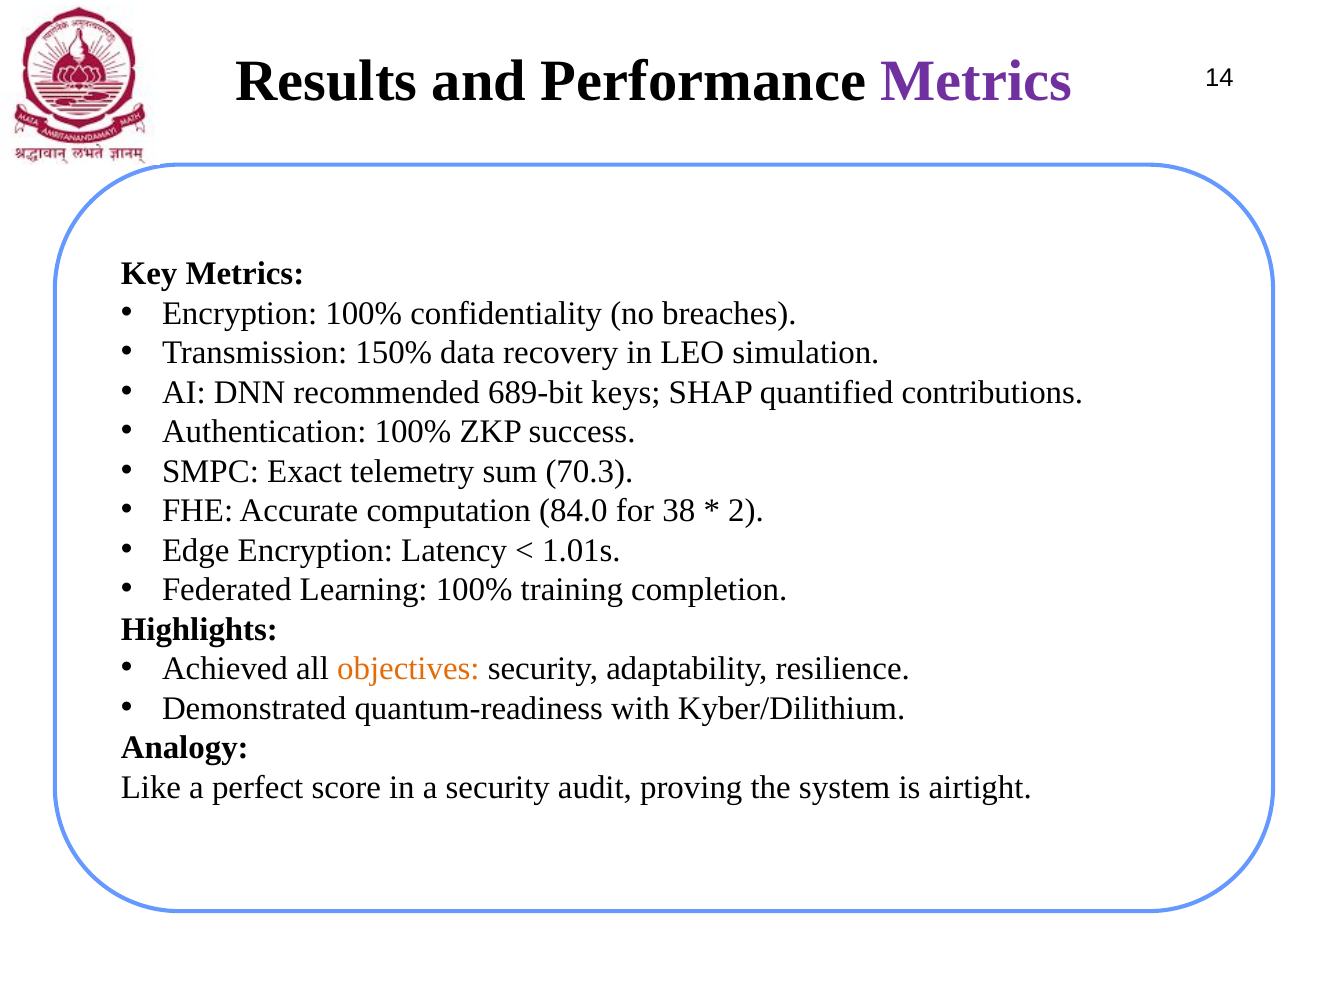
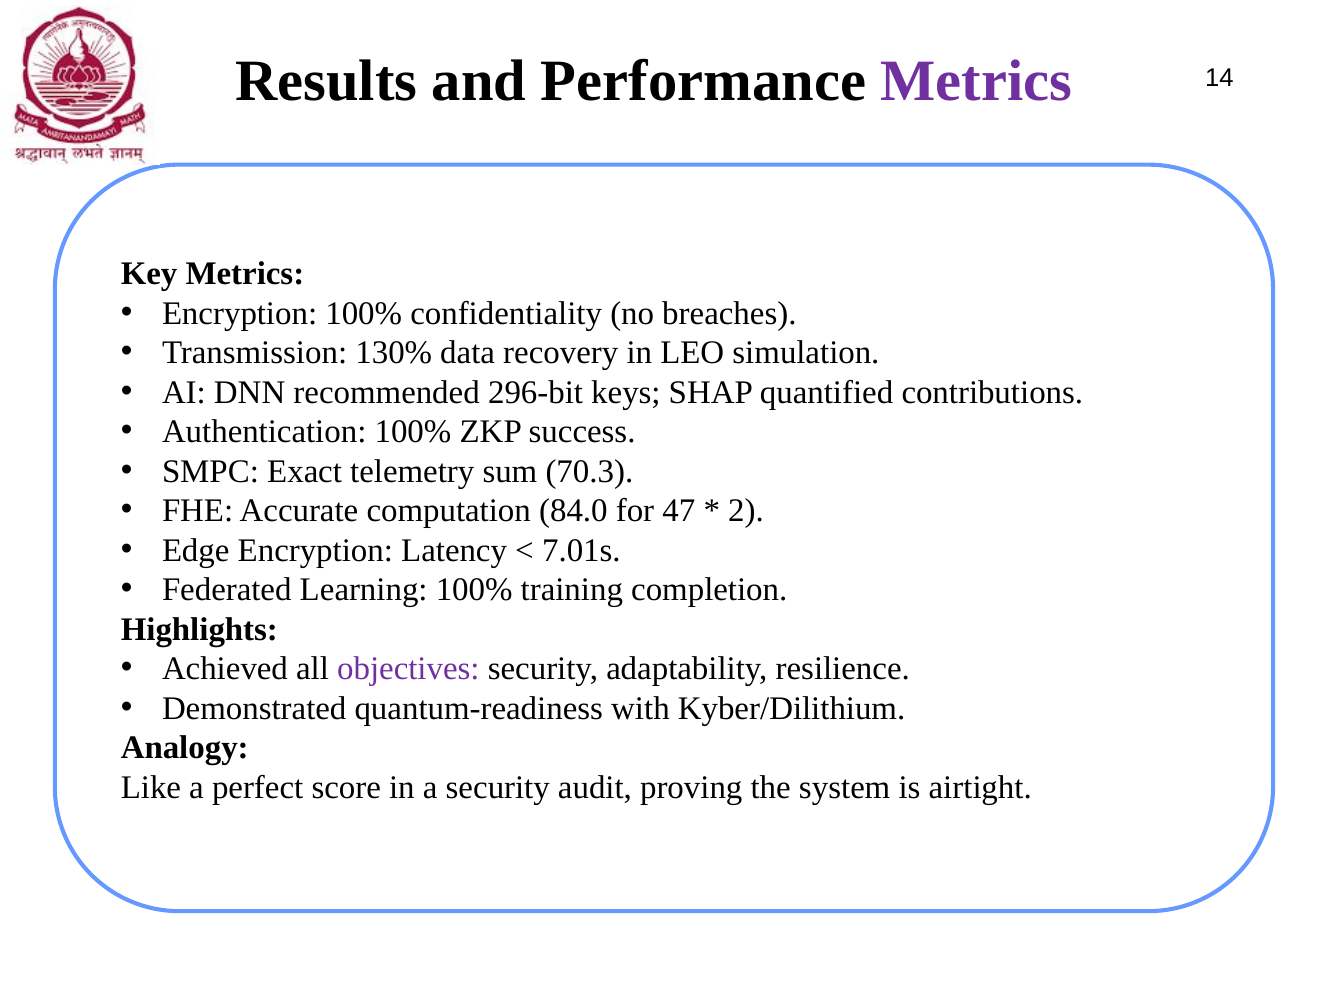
150%: 150% -> 130% (394, 353)
689-bit: 689-bit -> 296-bit (536, 392)
38: 38 -> 47 (679, 511)
1.01s: 1.01s -> 7.01s (581, 550)
objectives colour: orange -> purple (408, 669)
